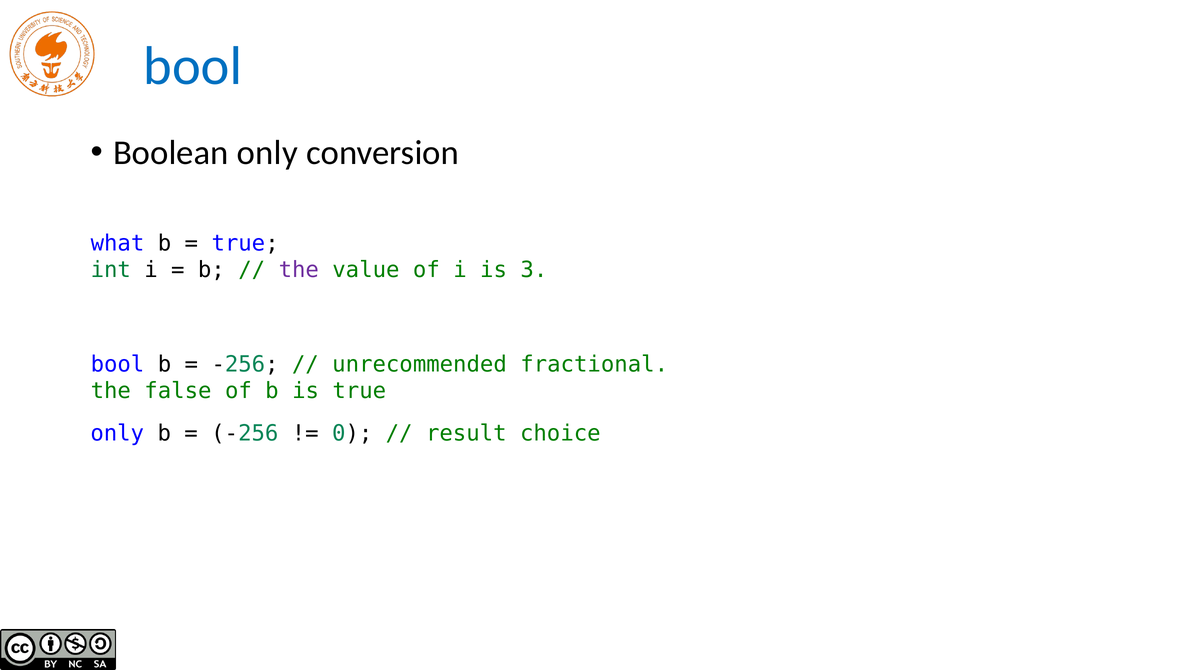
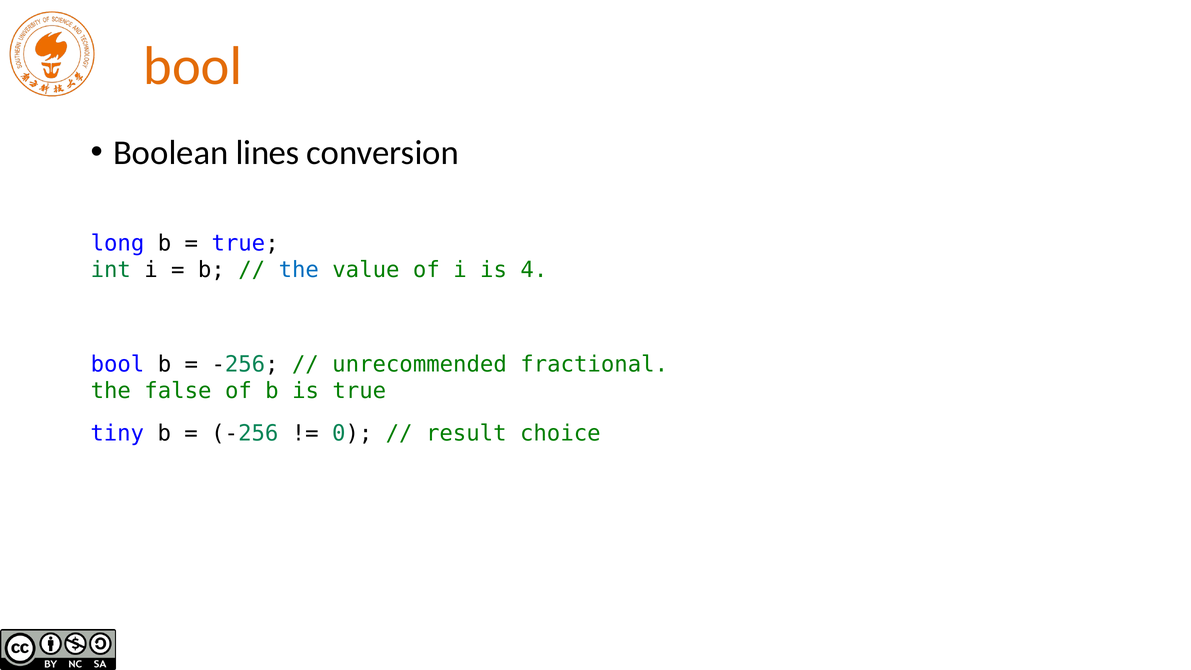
bool colour: blue -> orange (193, 66)
Boolean only: only -> lines (268, 153)
what: what -> long (117, 243)
the colour: purple -> blue (299, 270)
3: 3 -> 4 (534, 270)
only: only -> tiny (117, 433)
